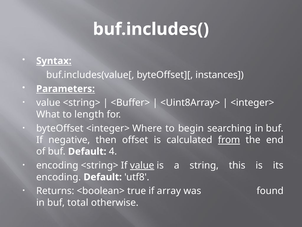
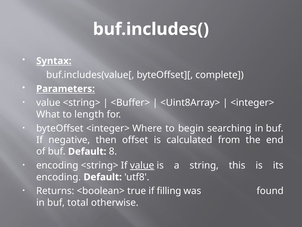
instances: instances -> complete (220, 75)
from underline: present -> none (229, 140)
4: 4 -> 8 (113, 151)
array: array -> filling (169, 191)
